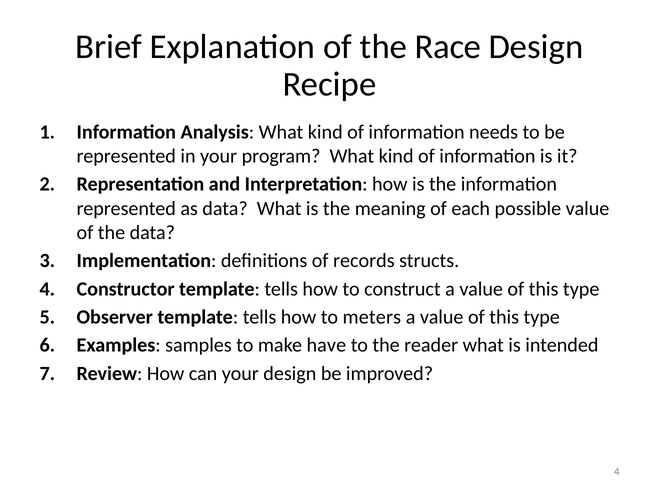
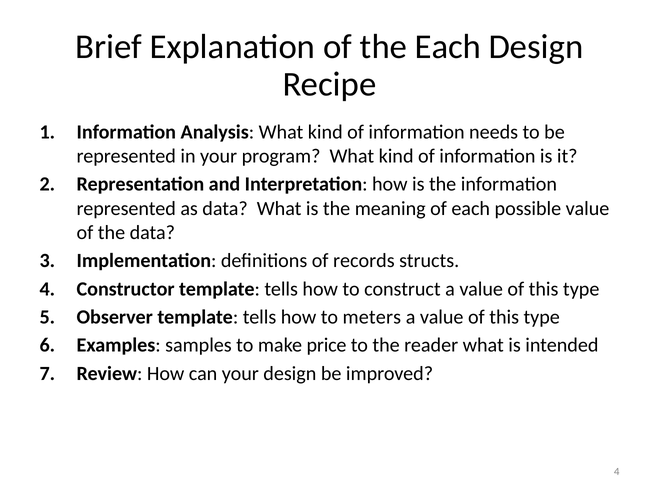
the Race: Race -> Each (448, 47)
have: have -> price (327, 345)
